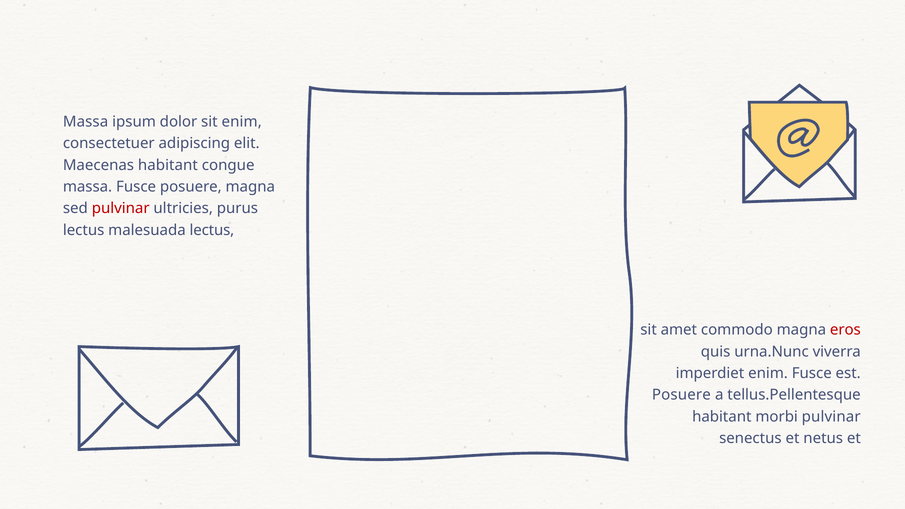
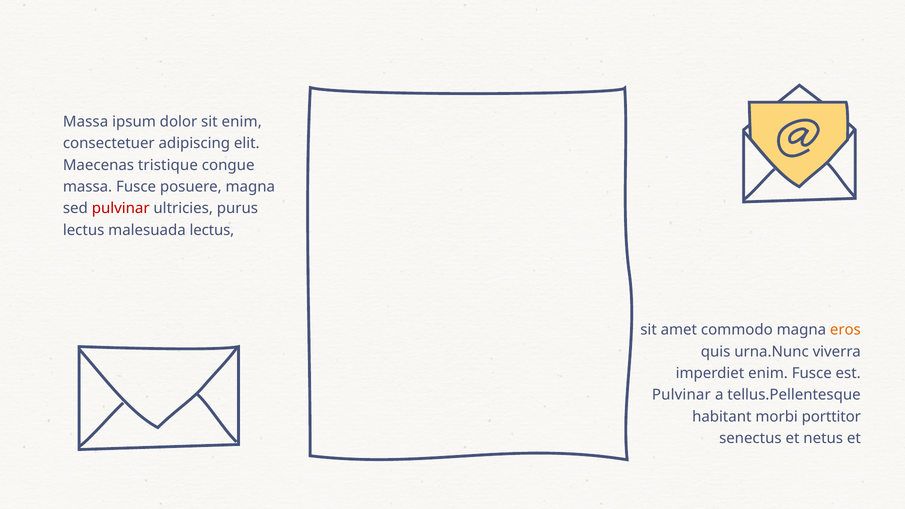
Maecenas habitant: habitant -> tristique (168, 165)
eros colour: red -> orange (845, 330)
Posuere: Posuere -> Pulvinar (681, 395)
morbi pulvinar: pulvinar -> porttitor (831, 417)
